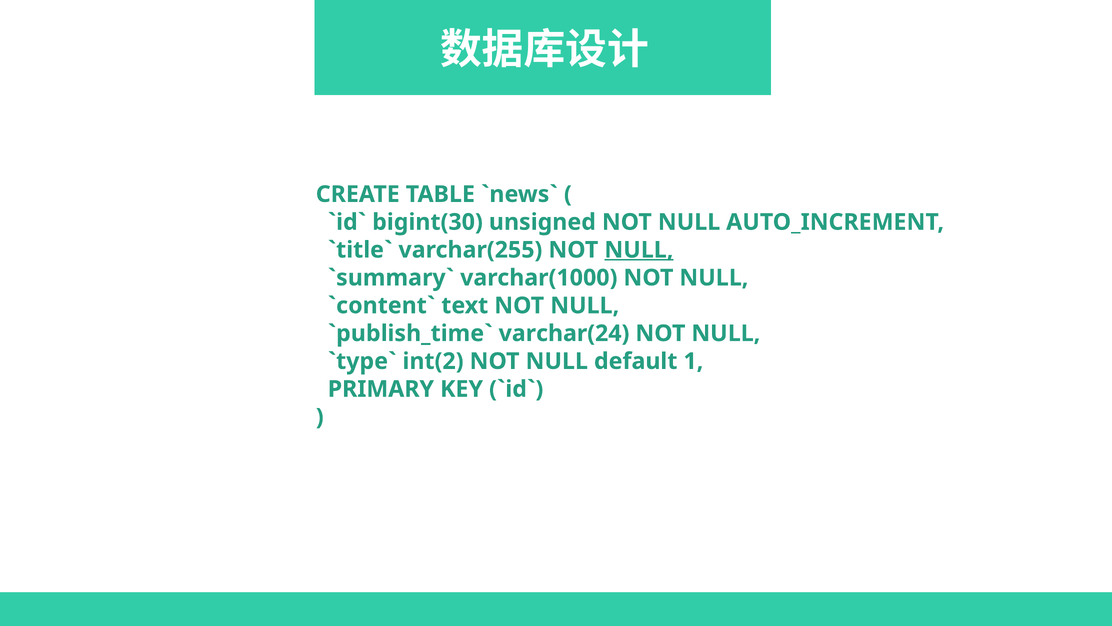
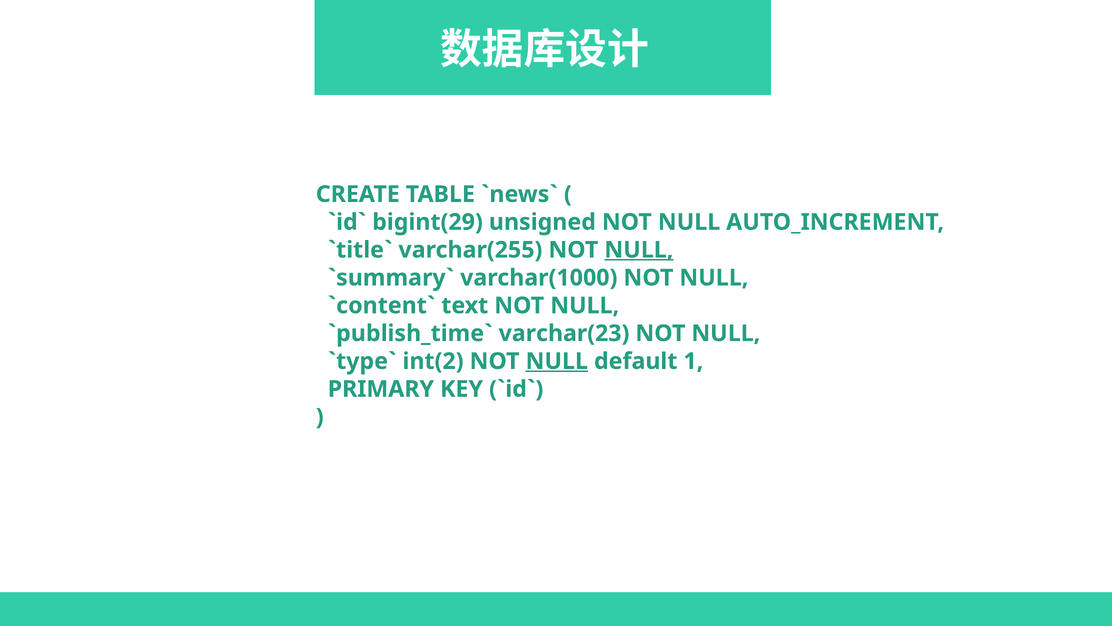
bigint(30: bigint(30 -> bigint(29 (428, 222)
varchar(24: varchar(24 -> varchar(23 (564, 333)
NULL underline: none -> present (557, 361)
